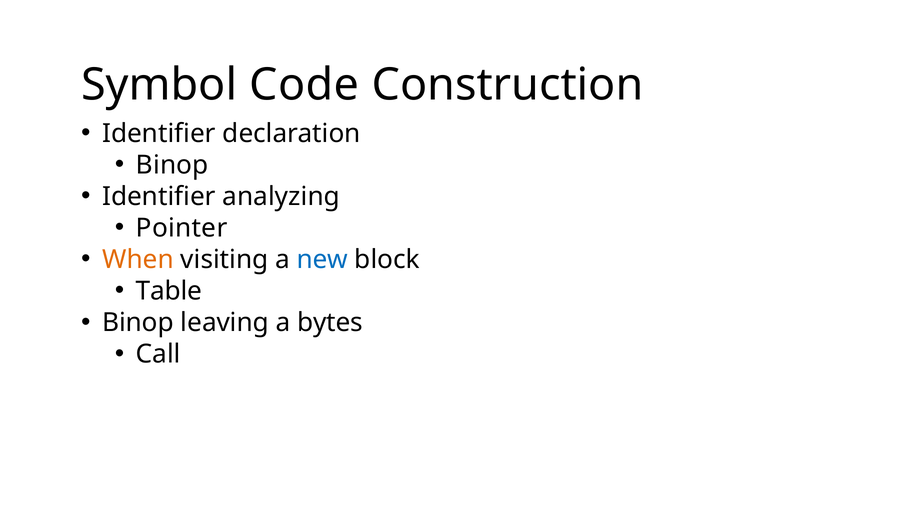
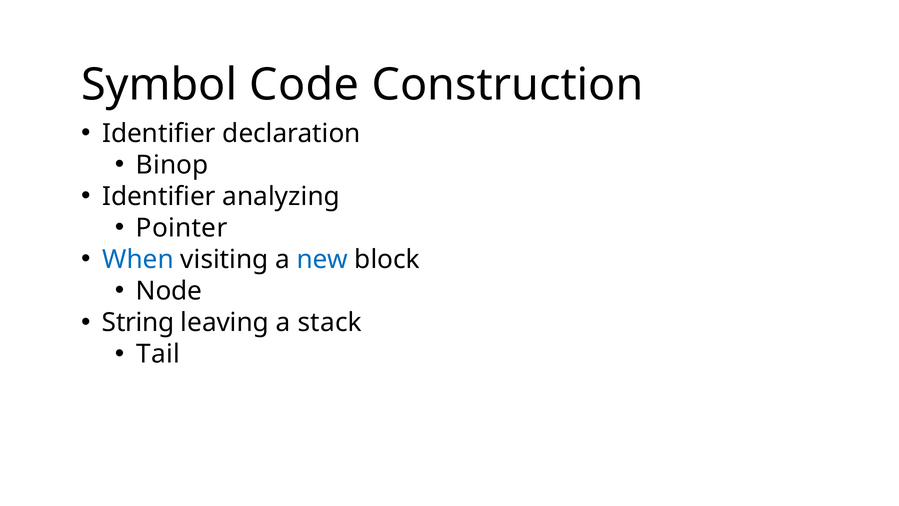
When colour: orange -> blue (138, 260)
Table: Table -> Node (169, 291)
Binop: Binop -> String (138, 323)
bytes: bytes -> stack (330, 323)
Call: Call -> Tail (158, 354)
